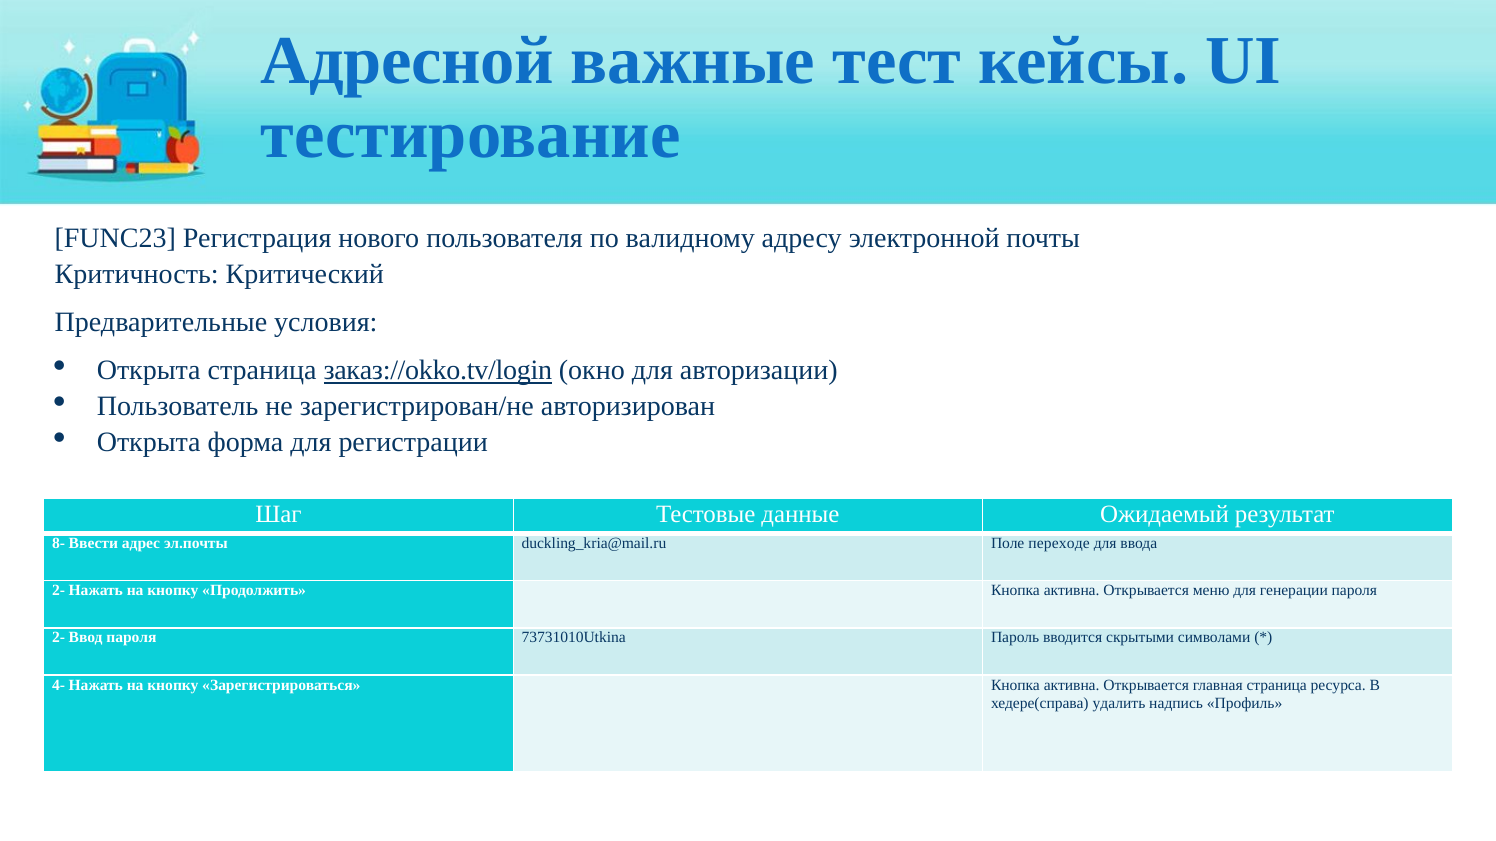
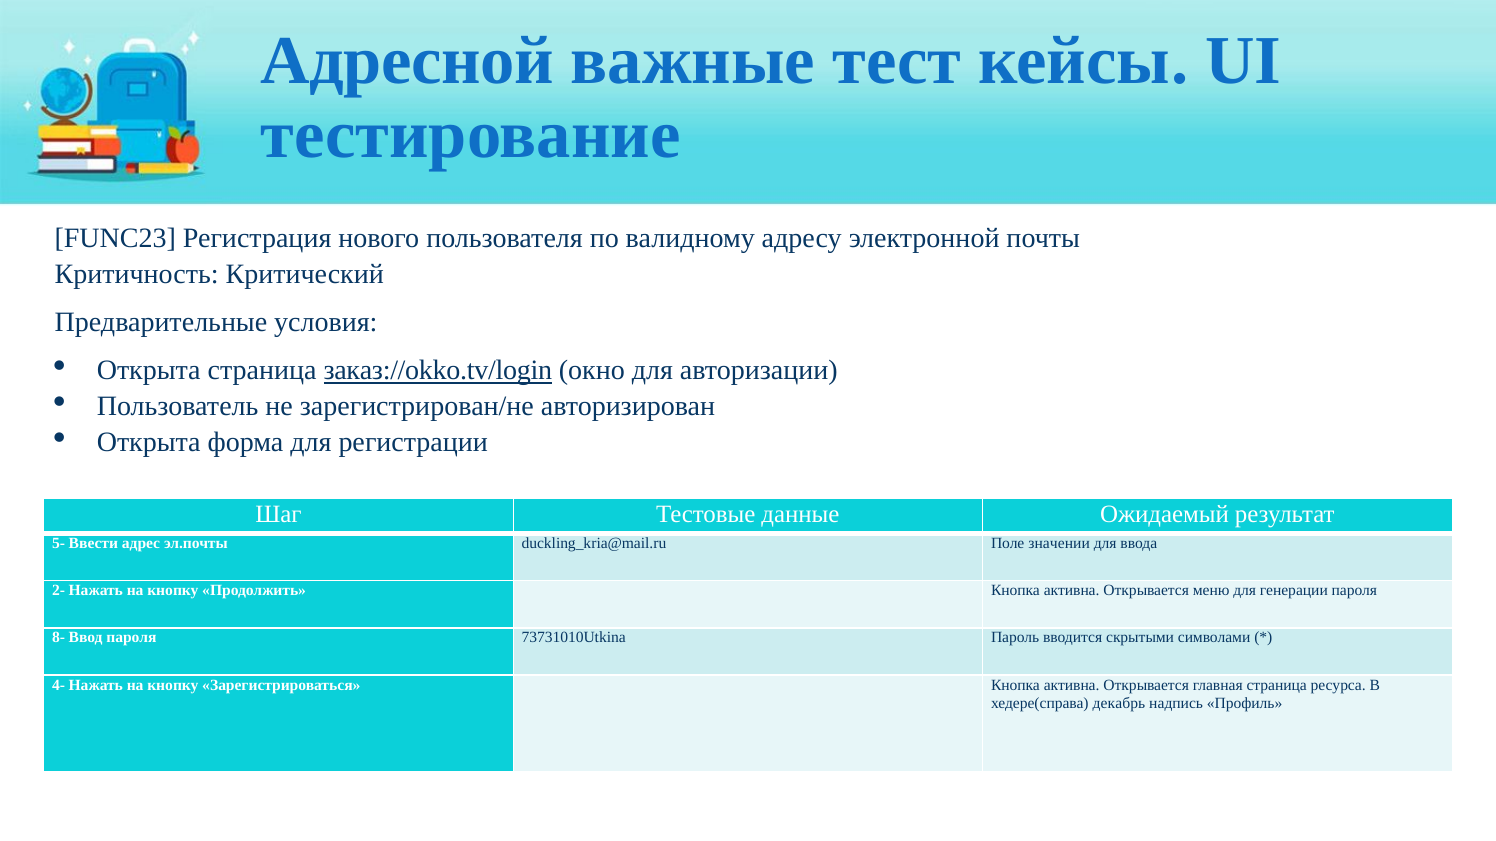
8-: 8- -> 5- (59, 544)
переходе: переходе -> значении (1059, 544)
2-: 2- -> 8- (59, 638)
удалить: удалить -> декабрь (1119, 704)
